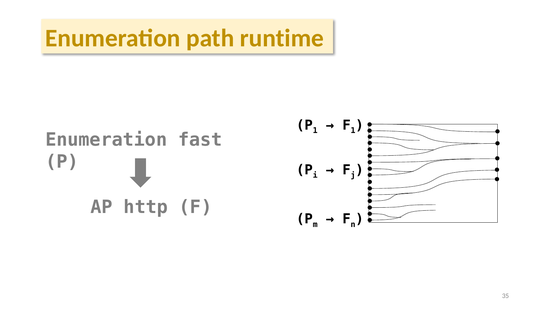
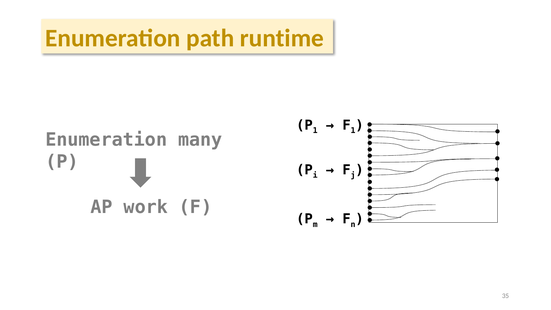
fast: fast -> many (200, 140)
http: http -> work (146, 207)
